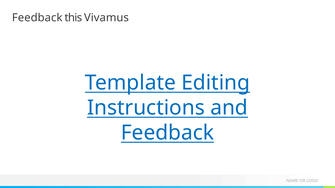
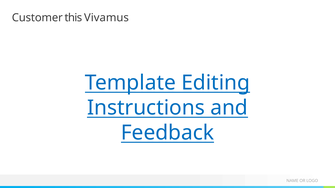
Feedback: Feedback -> Customer (37, 18)
